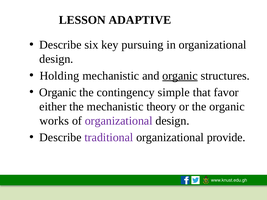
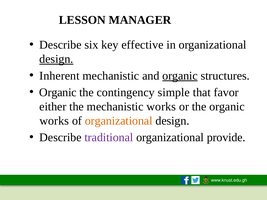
ADAPTIVE: ADAPTIVE -> MANAGER (140, 20)
pursuing: pursuing -> effective (142, 45)
design underline: none -> present (56, 59)
Holding: Holding -> Inherent (59, 76)
mechanistic theory: theory -> works (161, 107)
organizational colour: purple -> orange (119, 121)
